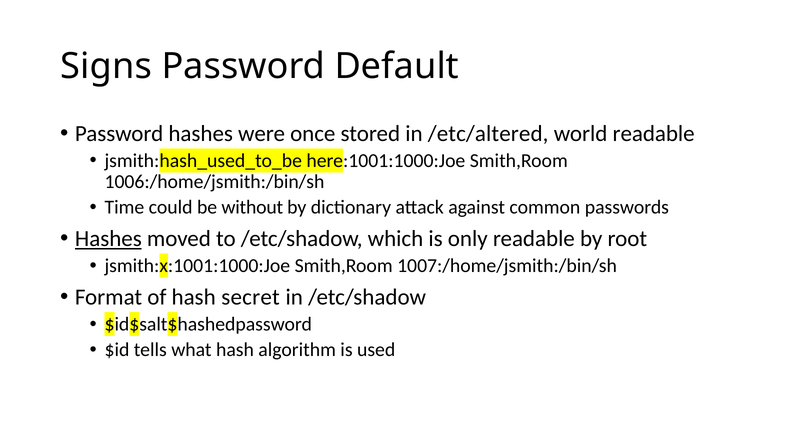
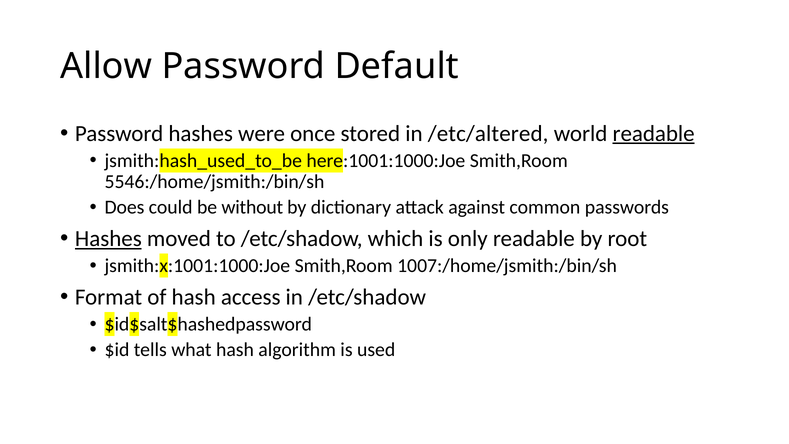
Signs: Signs -> Allow (106, 66)
readable underline: none -> present (654, 133)
1006:/home/jsmith:/bin/sh: 1006:/home/jsmith:/bin/sh -> 5546:/home/jsmith:/bin/sh (214, 182)
Time: Time -> Does (124, 207)
secret: secret -> access (251, 297)
